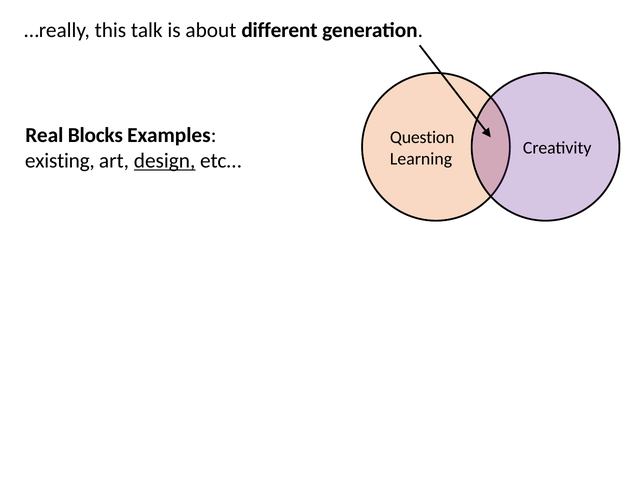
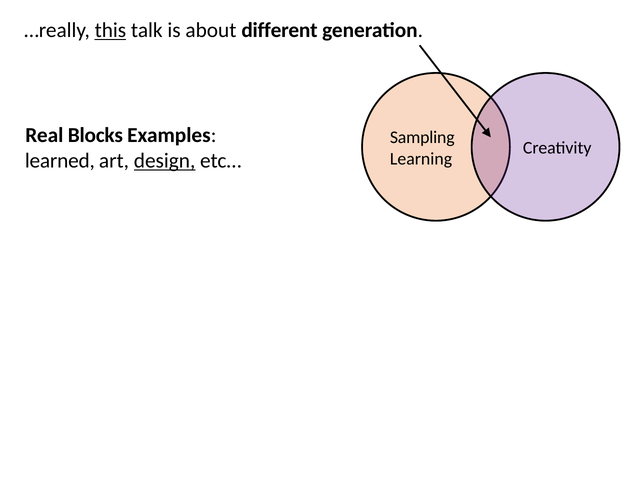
this underline: none -> present (110, 30)
Question: Question -> Sampling (422, 137)
existing: existing -> learned (60, 161)
